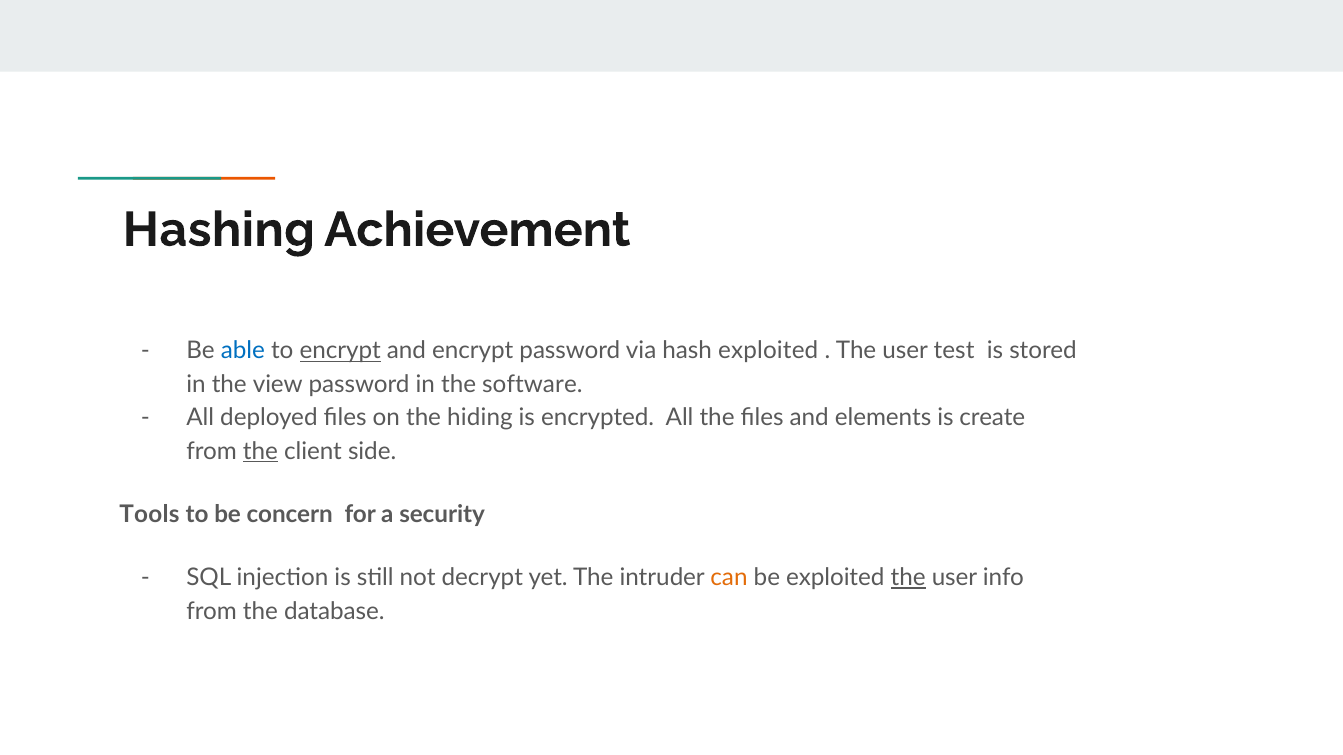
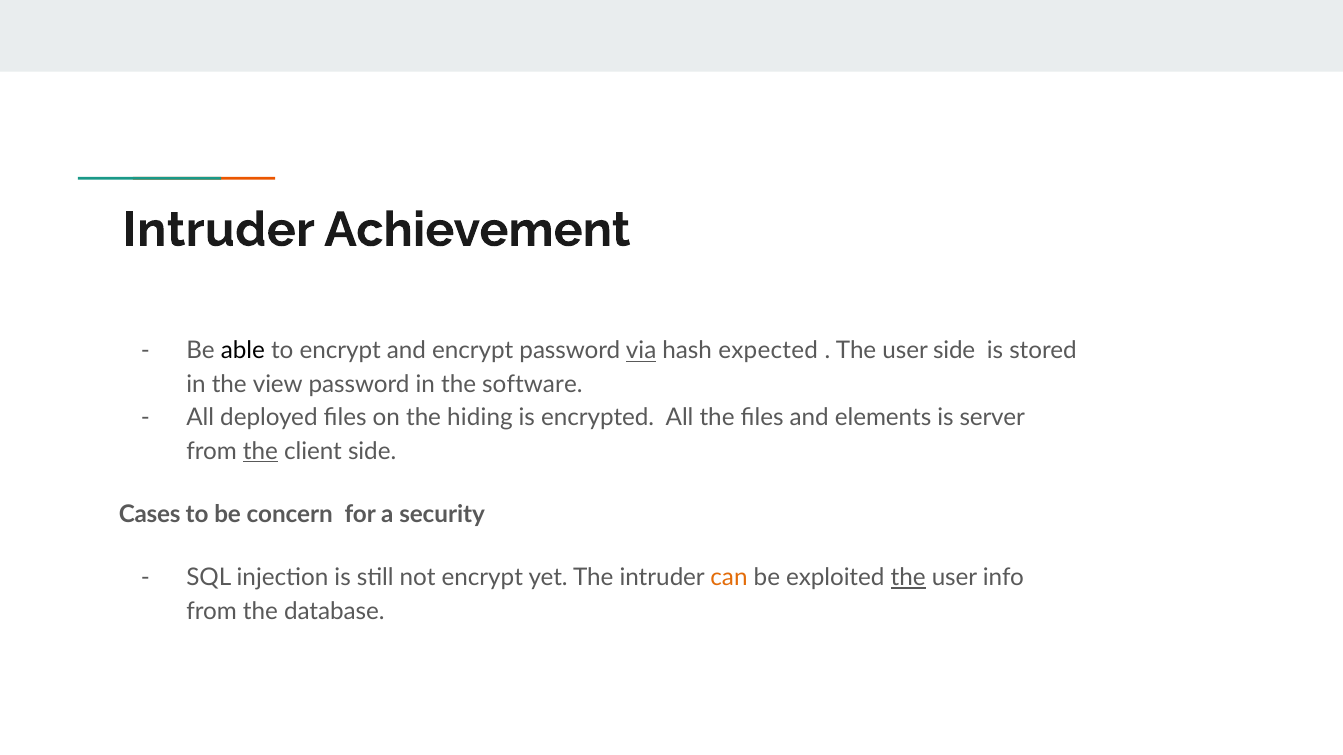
Hashing: Hashing -> Intruder (219, 230)
able colour: blue -> black (243, 351)
encrypt underline: present -> none (340, 351)
via underline: none -> present (641, 351)
hash exploited: exploited -> expected (768, 351)
user test: test -> side (954, 351)
create: create -> server (992, 418)
Tools: Tools -> Cases (150, 515)
not decrypt: decrypt -> encrypt (482, 578)
